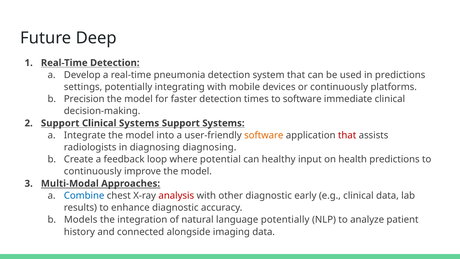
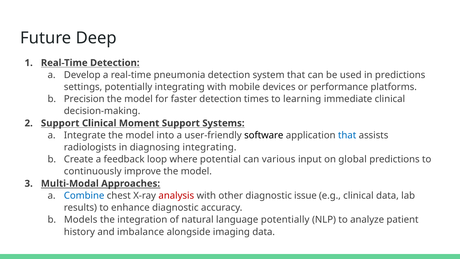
or continuously: continuously -> performance (339, 87)
to software: software -> learning (302, 99)
Clinical Systems: Systems -> Moment (139, 123)
software colour: orange -> black (264, 135)
that colour: red -> blue (347, 135)
diagnosing diagnosing: diagnosing -> integrating (209, 147)
healthy: healthy -> various (279, 159)
health: health -> global (353, 159)
early: early -> issue (305, 195)
connected: connected -> imbalance (141, 232)
